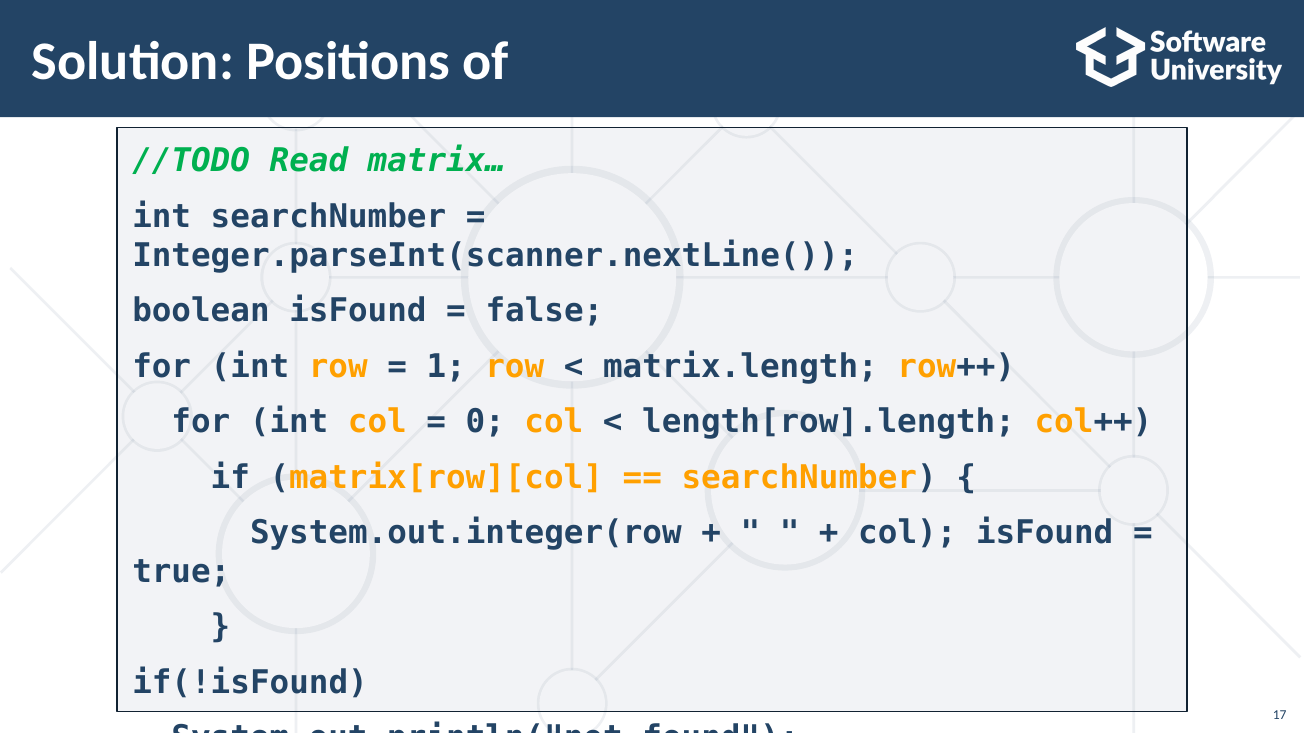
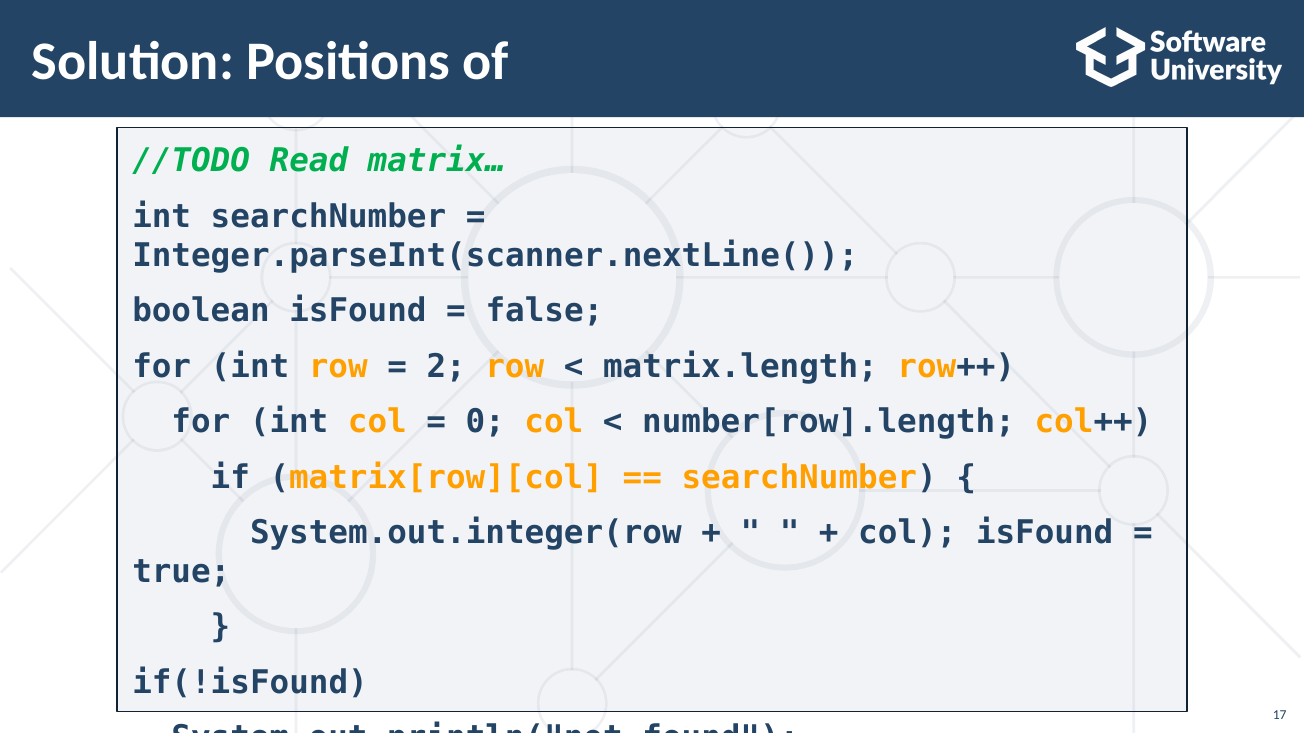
1: 1 -> 2 (446, 367)
length[row].length: length[row].length -> number[row].length (829, 422)
